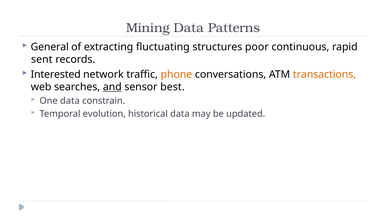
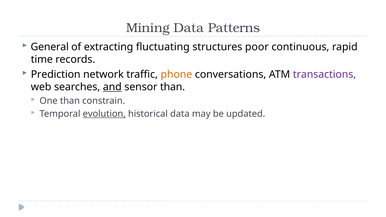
sent: sent -> time (42, 60)
Interested: Interested -> Prediction (56, 75)
transactions colour: orange -> purple (324, 75)
sensor best: best -> than (173, 87)
One data: data -> than (70, 101)
evolution underline: none -> present (104, 114)
